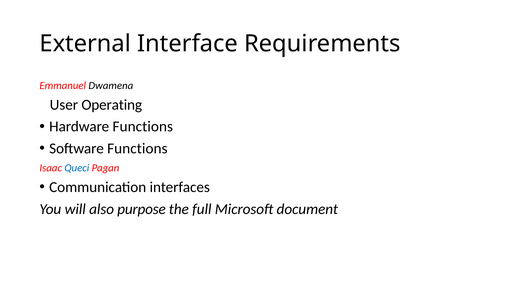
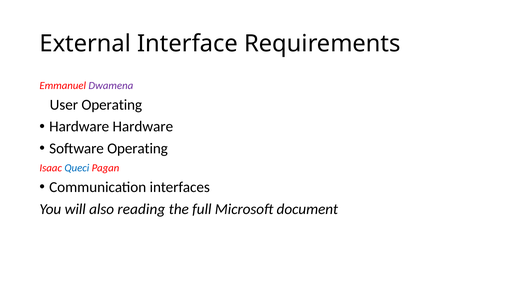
Dwamena colour: black -> purple (111, 85)
Hardware Functions: Functions -> Hardware (143, 126)
Software Functions: Functions -> Operating (137, 148)
purpose: purpose -> reading (141, 209)
